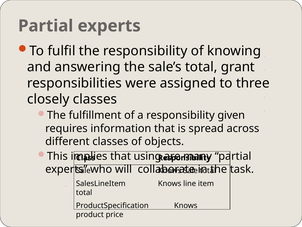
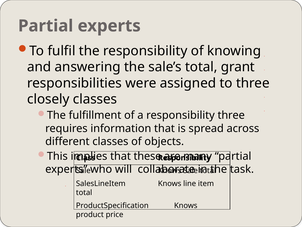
responsibility given: given -> three (231, 115)
using: using -> these (147, 156)
